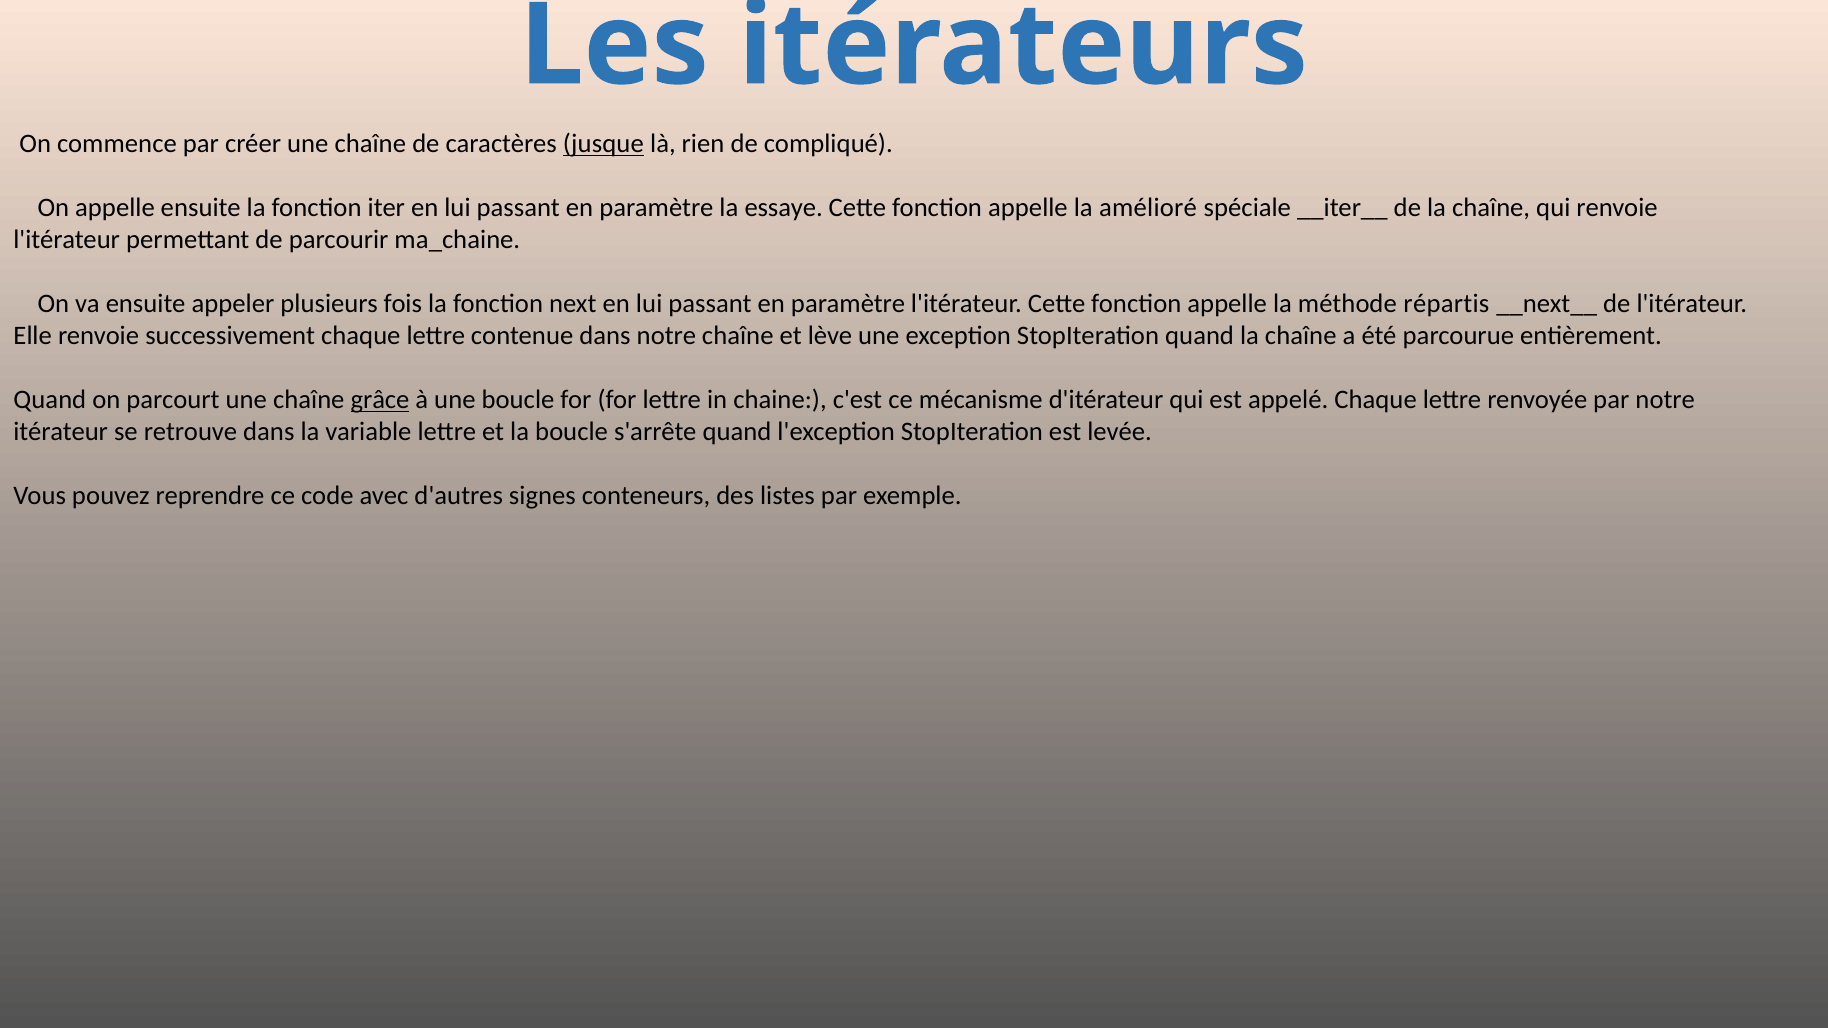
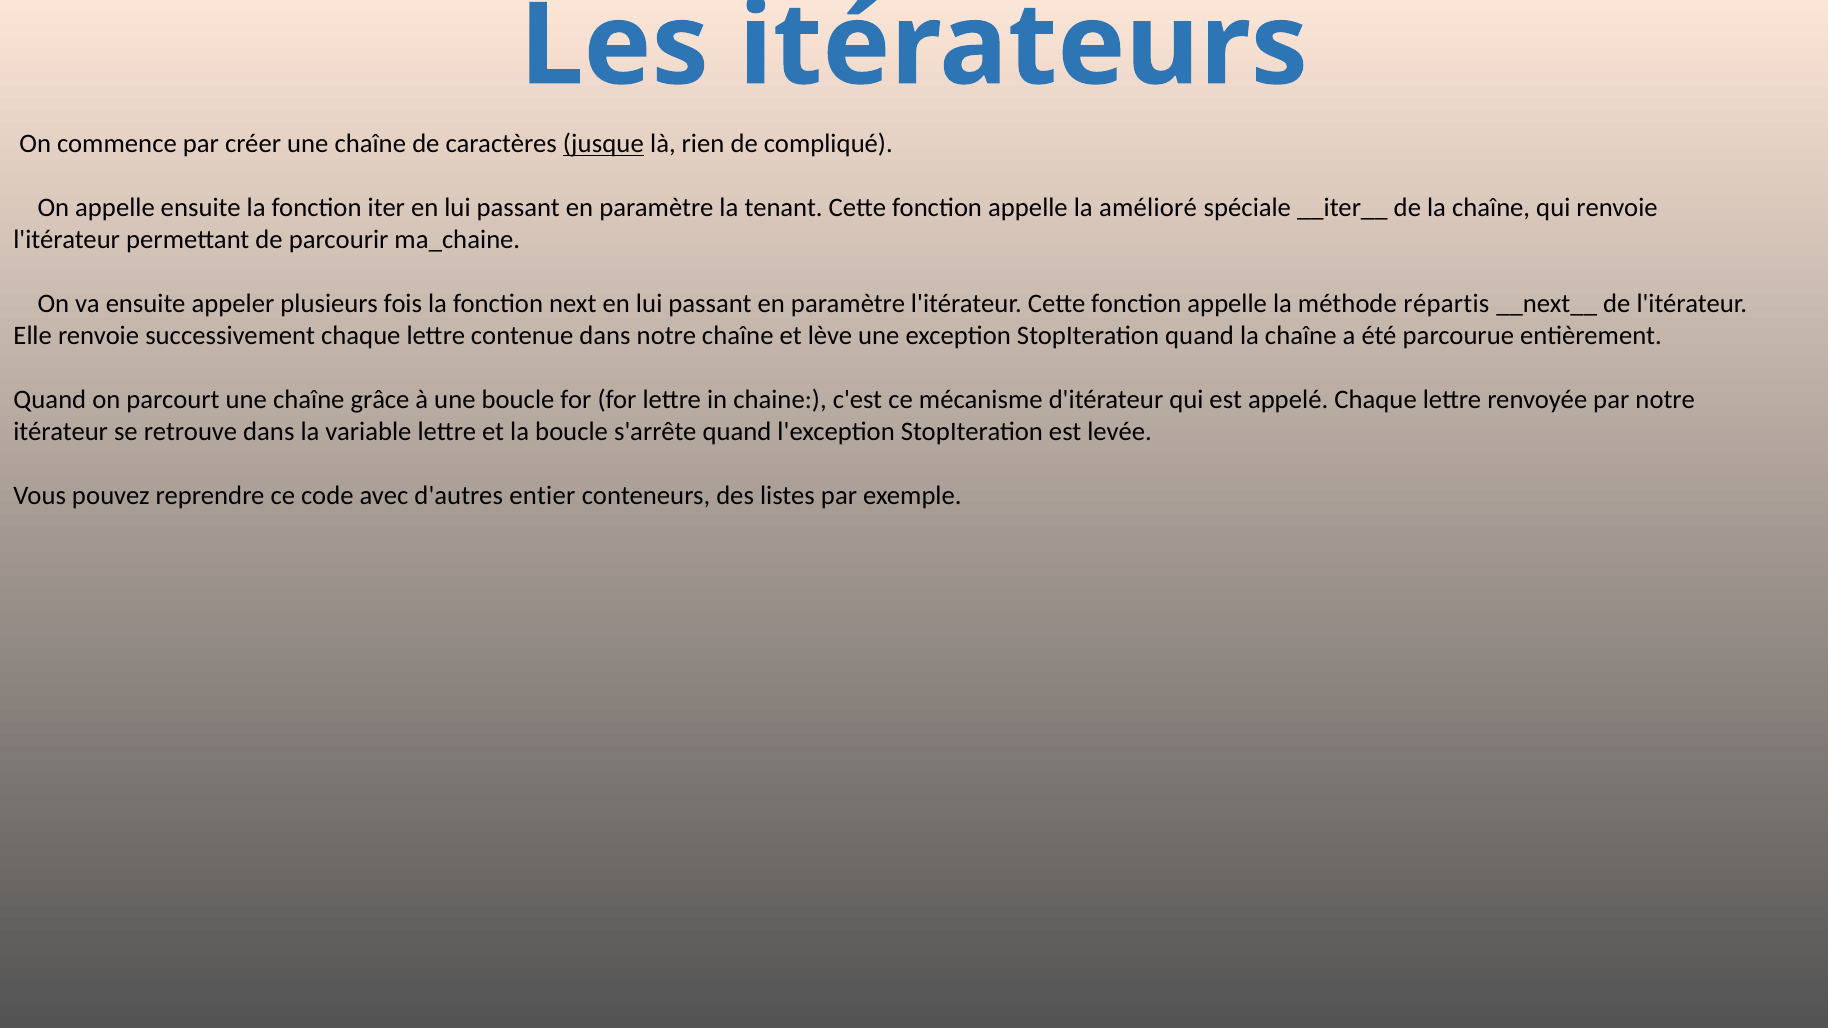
essaye: essaye -> tenant (784, 208)
grâce underline: present -> none (380, 400)
signes: signes -> entier (542, 496)
